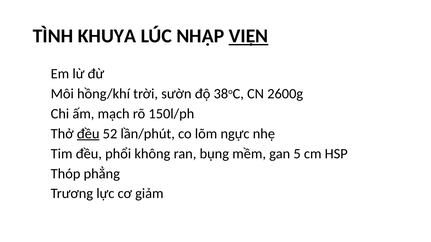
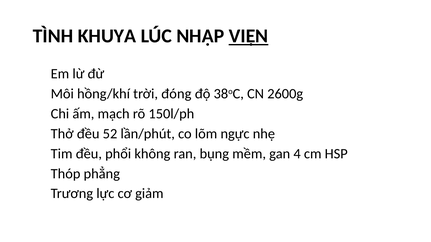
sườn: sườn -> đóng (176, 94)
đều underline: present -> none (88, 134)
5: 5 -> 4 (297, 154)
